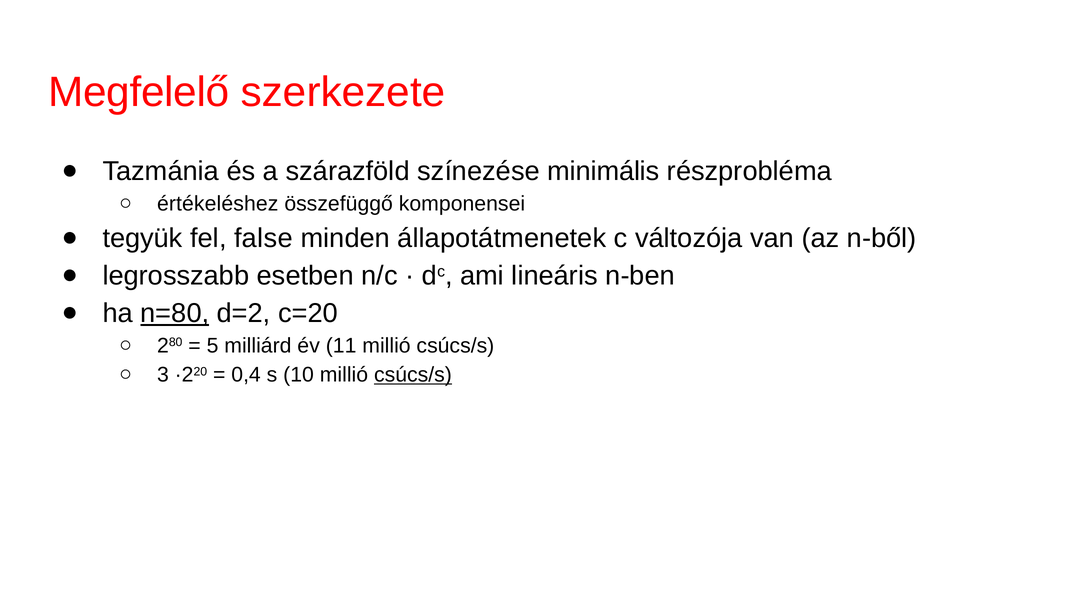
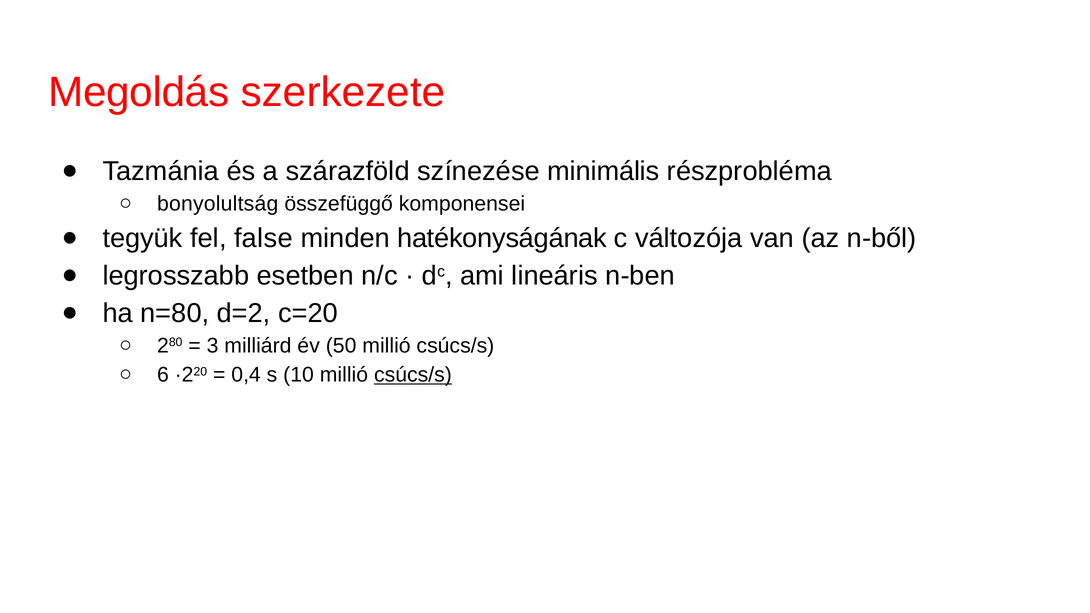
Megfelelő: Megfelelő -> Megoldás (139, 92)
értékeléshez: értékeléshez -> bonyolultság (218, 204)
állapotátmenetek: állapotátmenetek -> hatékonyságának (502, 238)
n=80 underline: present -> none (175, 313)
5: 5 -> 3 (213, 346)
11: 11 -> 50 (341, 346)
3: 3 -> 6 (163, 375)
